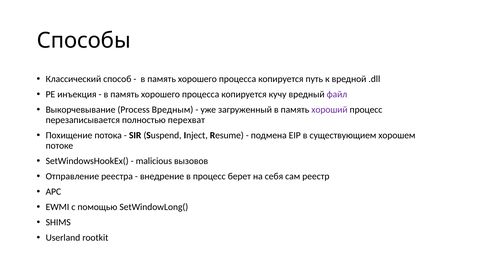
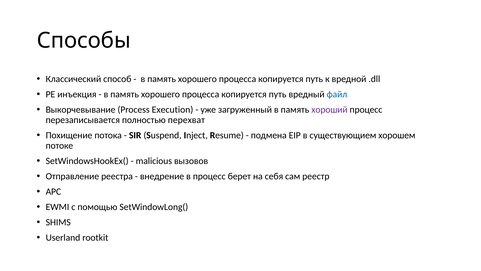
кучу: кучу -> путь (278, 94)
файл colour: purple -> blue (337, 94)
Вредным: Вредным -> Execution (173, 110)
